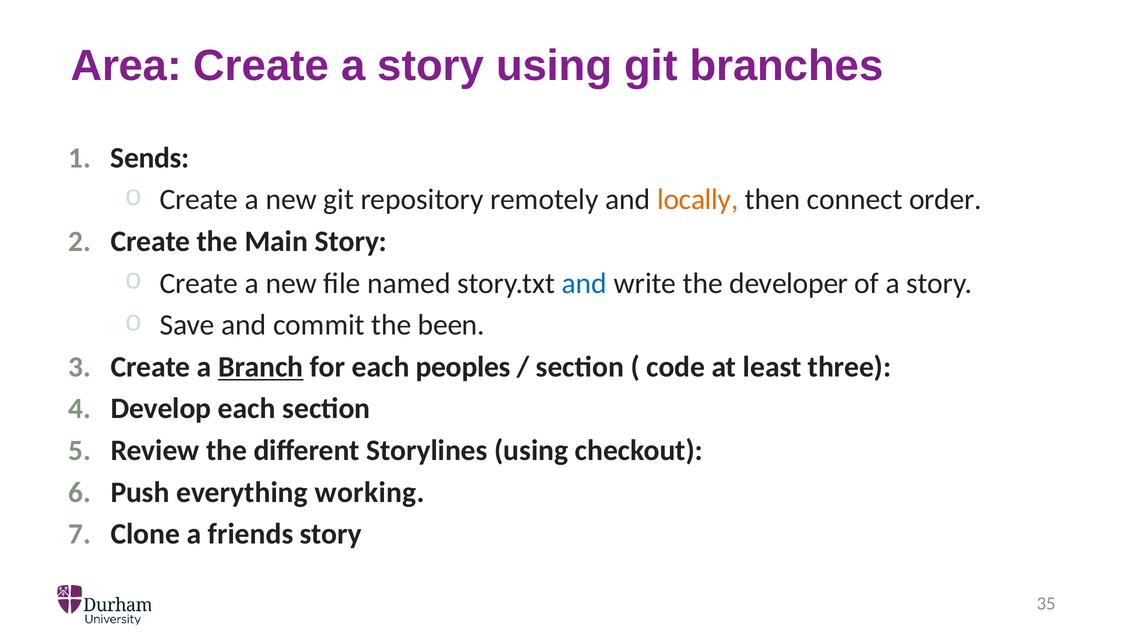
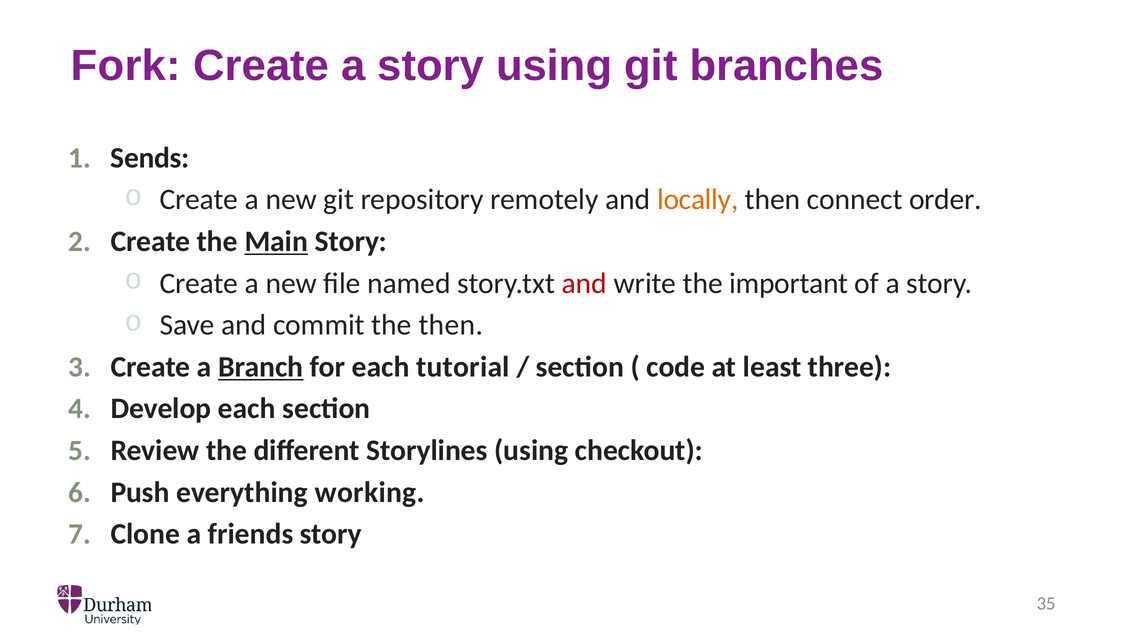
Area: Area -> Fork (126, 66)
Main underline: none -> present (276, 241)
and colour: blue -> red (584, 283)
developer: developer -> important (789, 283)
the been: been -> then (451, 325)
peoples: peoples -> tutorial (463, 367)
